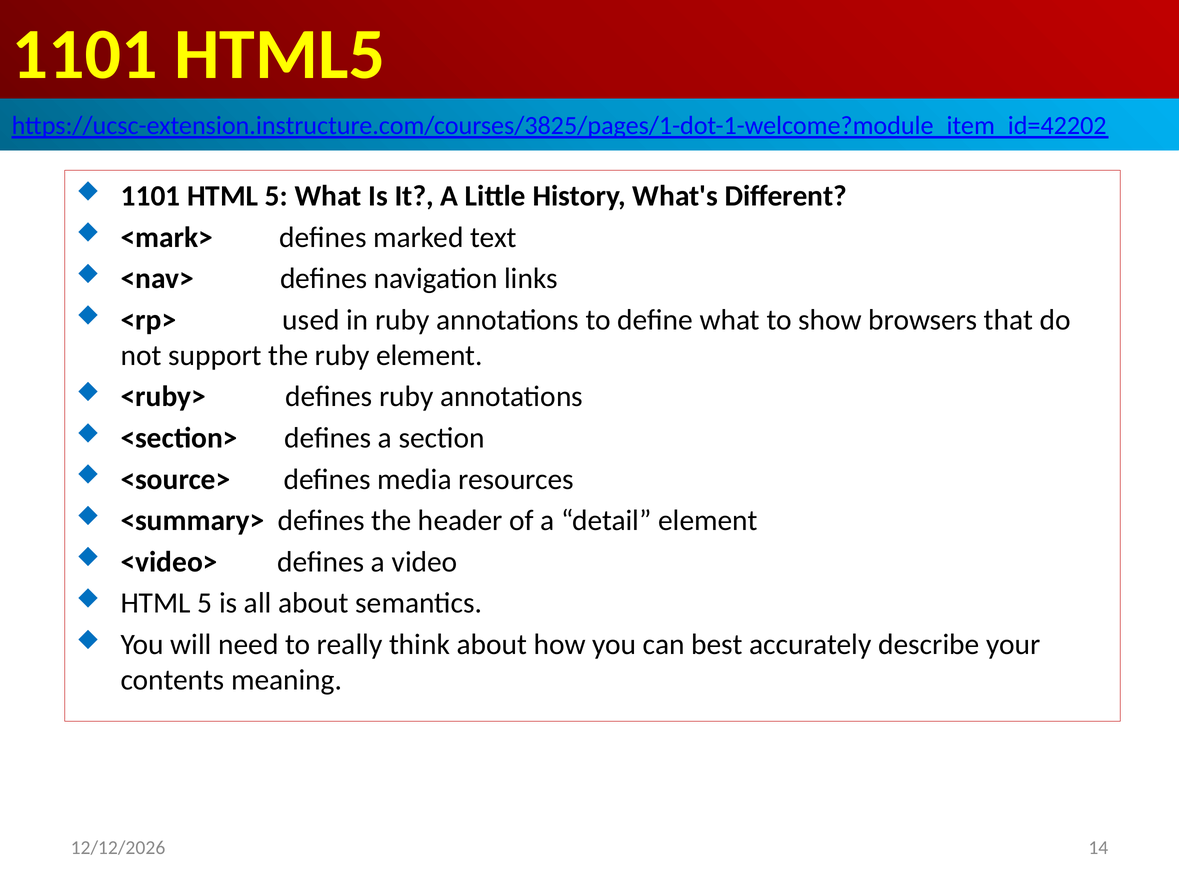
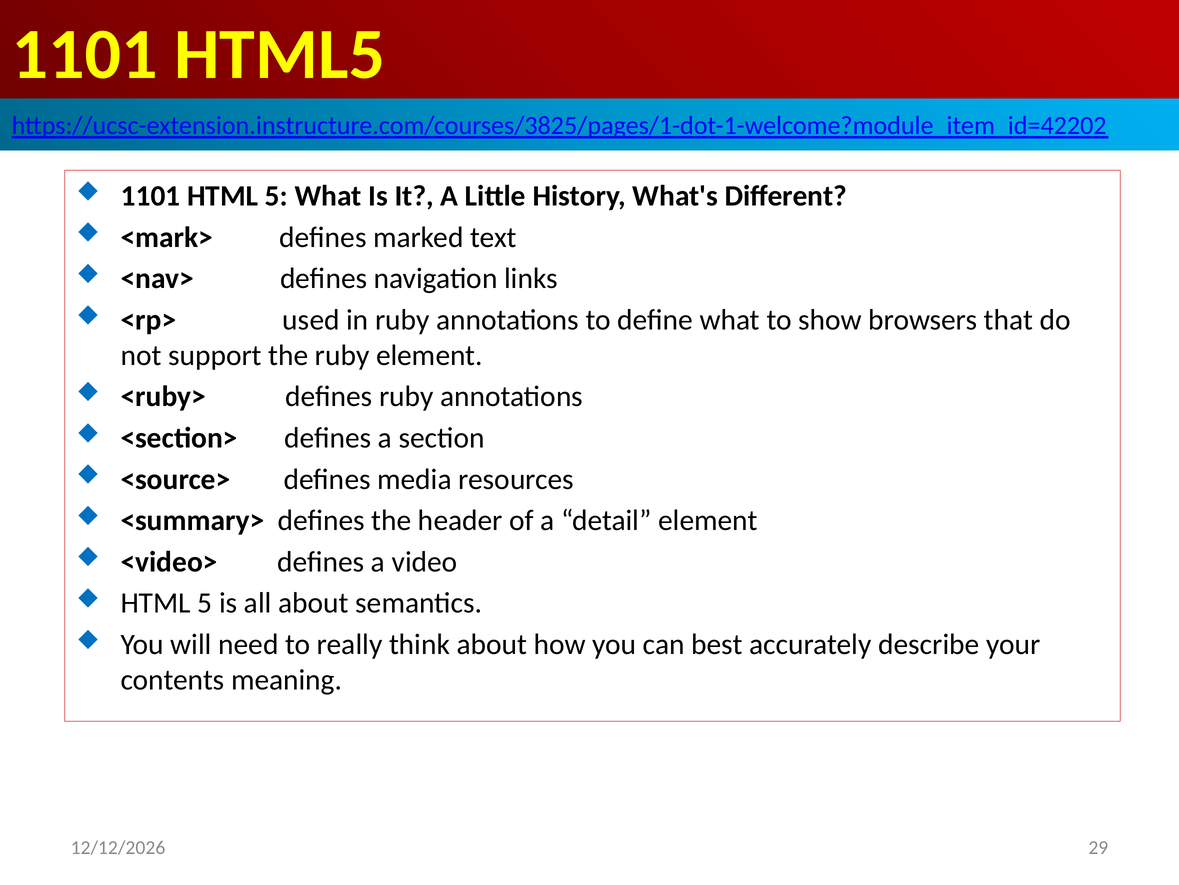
14: 14 -> 29 (1098, 847)
